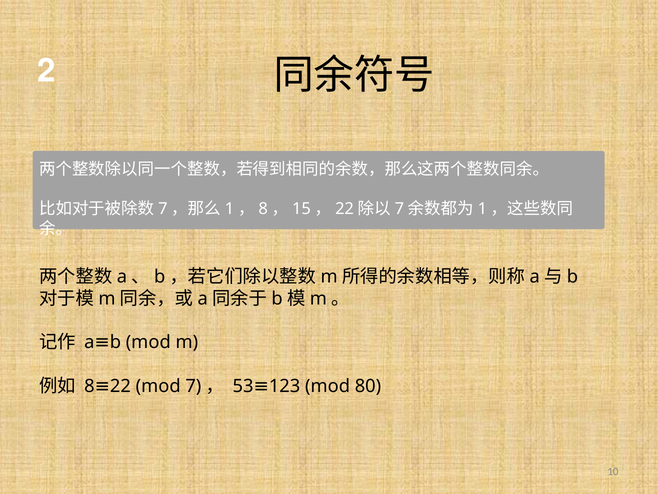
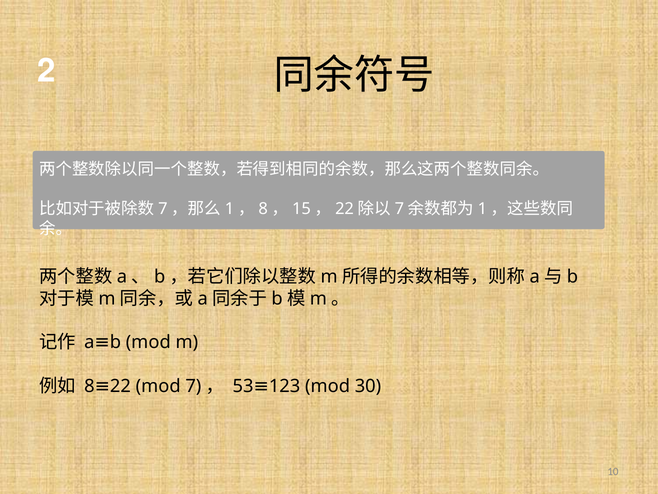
80: 80 -> 30 (368, 386)
